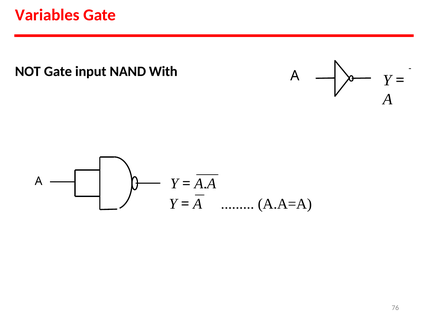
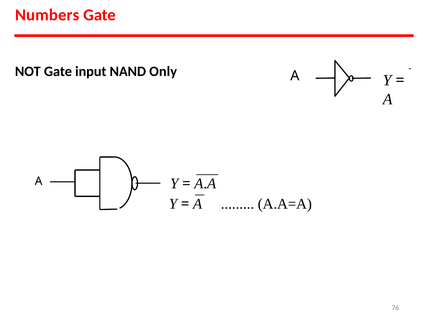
Variables: Variables -> Numbers (47, 15)
With: With -> Only (163, 72)
